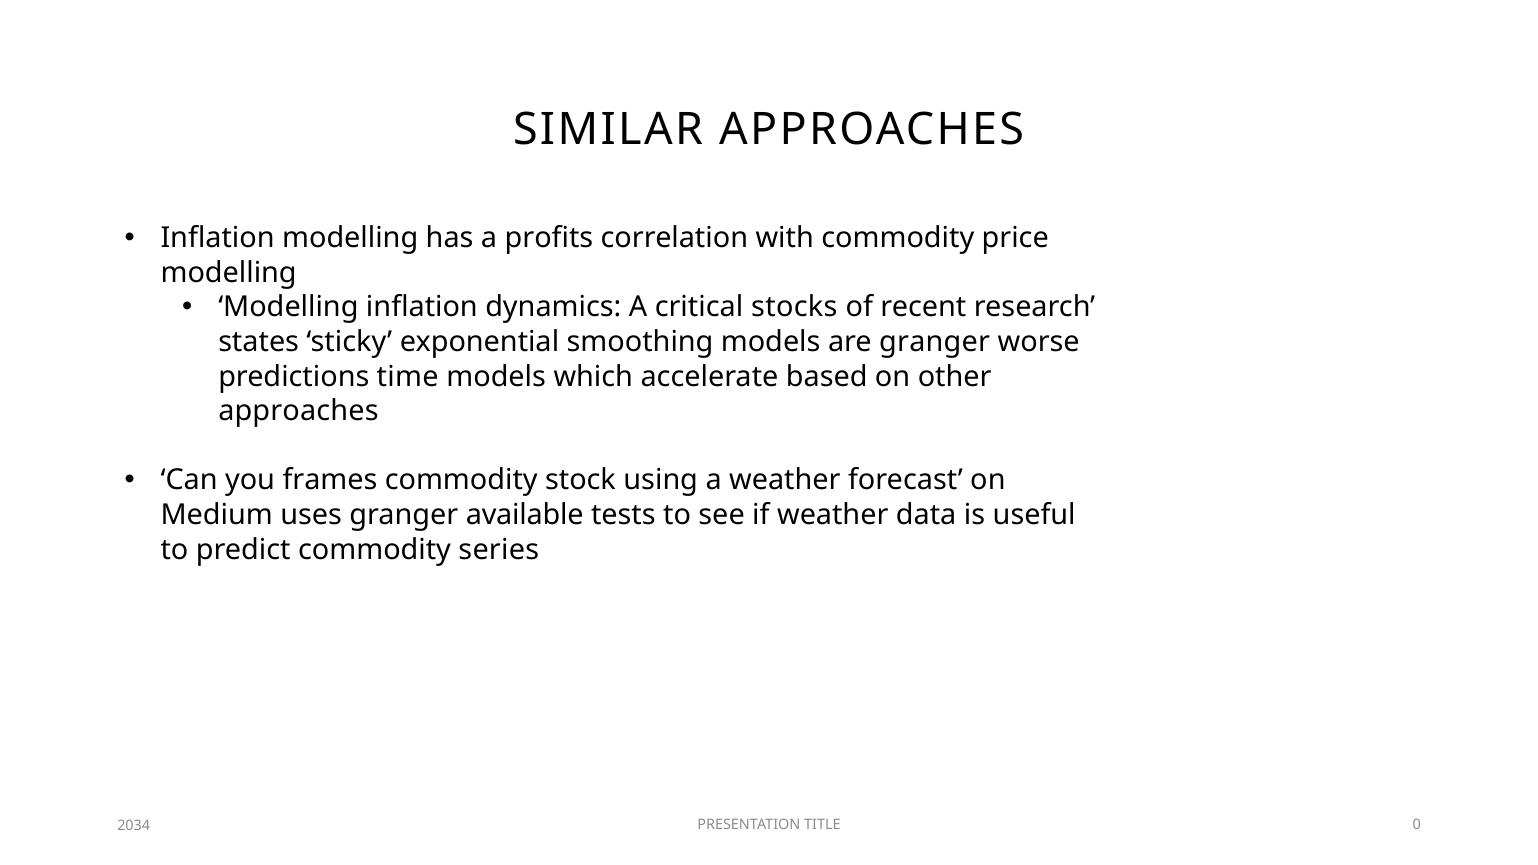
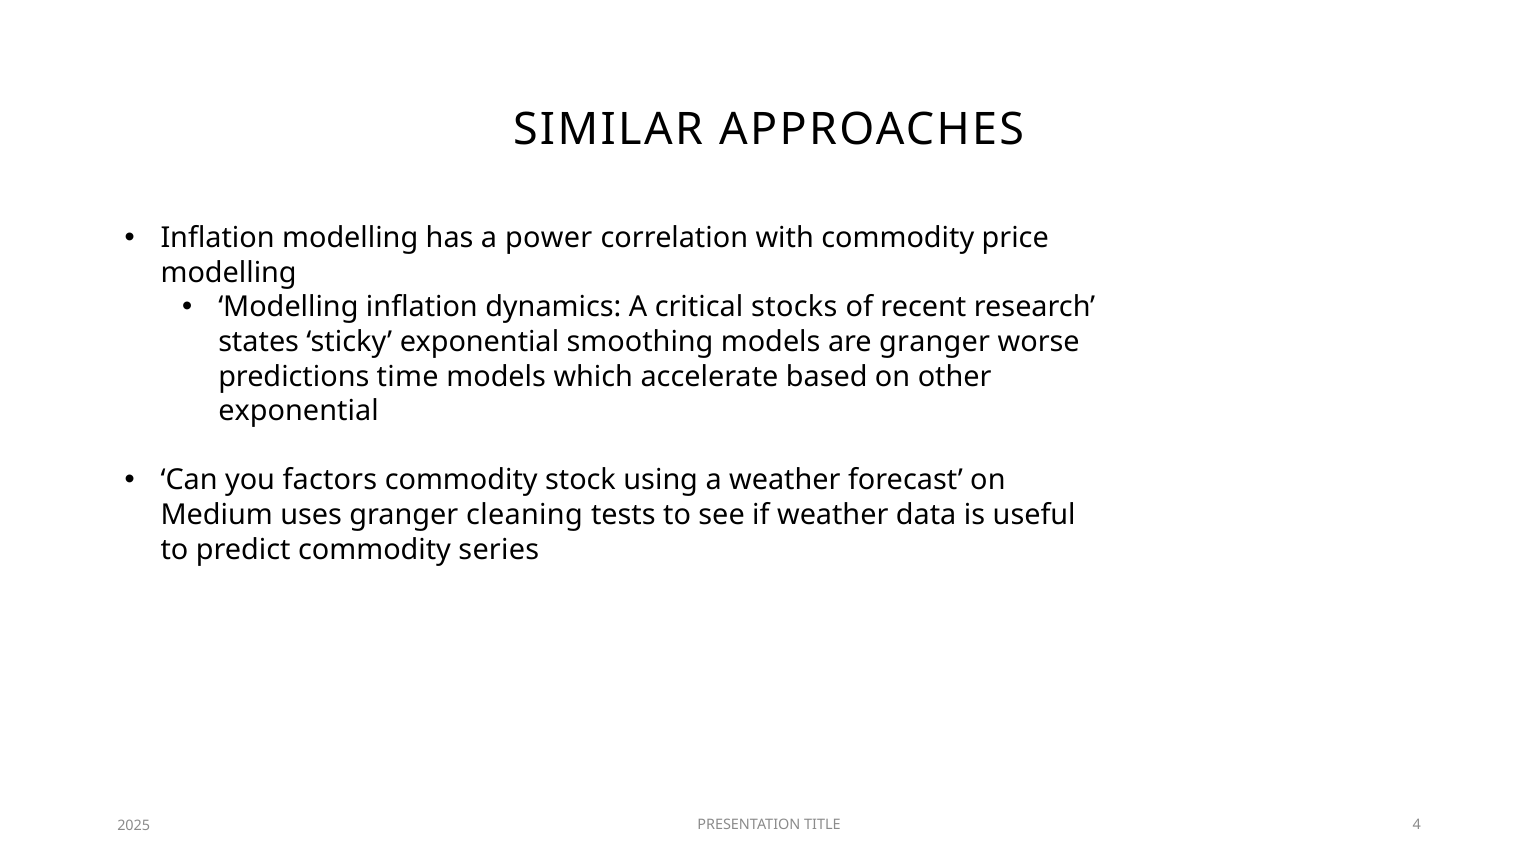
profits: profits -> power (549, 238)
approaches: approaches -> exponential (299, 411)
frames: frames -> factors (330, 480)
available: available -> cleaning (524, 515)
0: 0 -> 4 (1417, 825)
2034: 2034 -> 2025 (134, 826)
